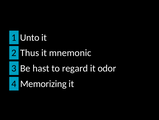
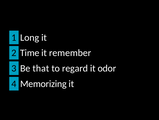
Unto: Unto -> Long (30, 37)
Thus: Thus -> Time (30, 52)
mnemonic: mnemonic -> remember (70, 52)
hast: hast -> that (41, 68)
